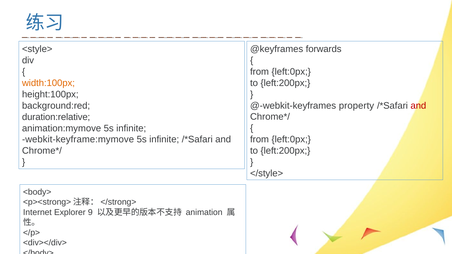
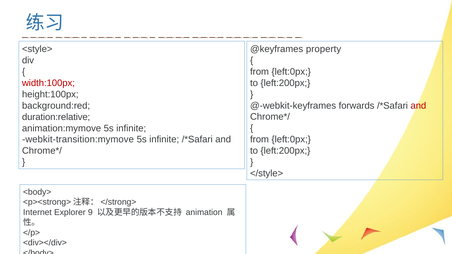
forwards: forwards -> property (324, 49)
width:100px colour: orange -> red (48, 83)
property: property -> forwards (357, 106)
webkit-keyframe:mymove: webkit-keyframe:mymove -> webkit-transition:mymove (78, 140)
